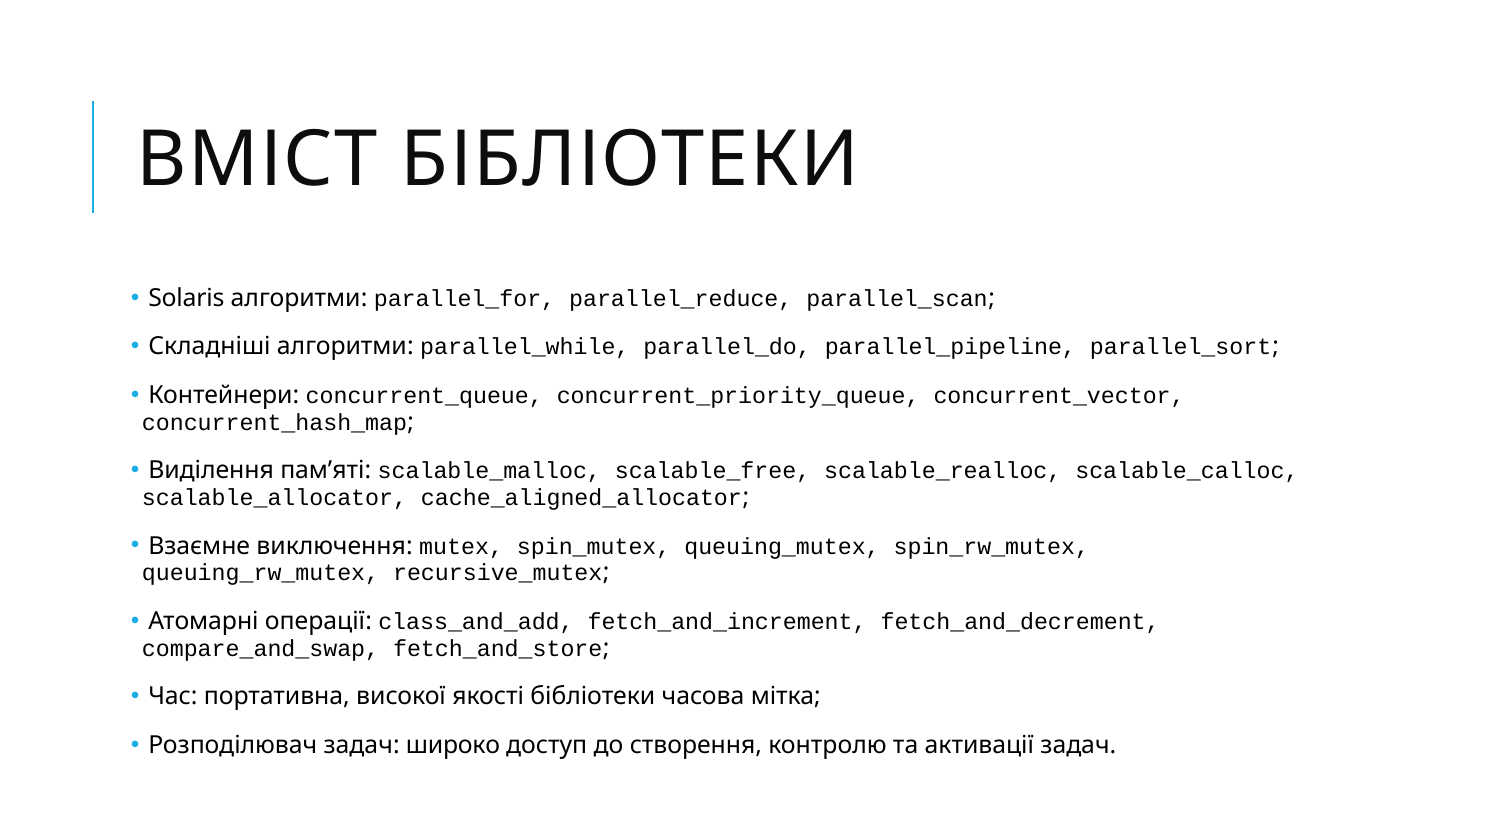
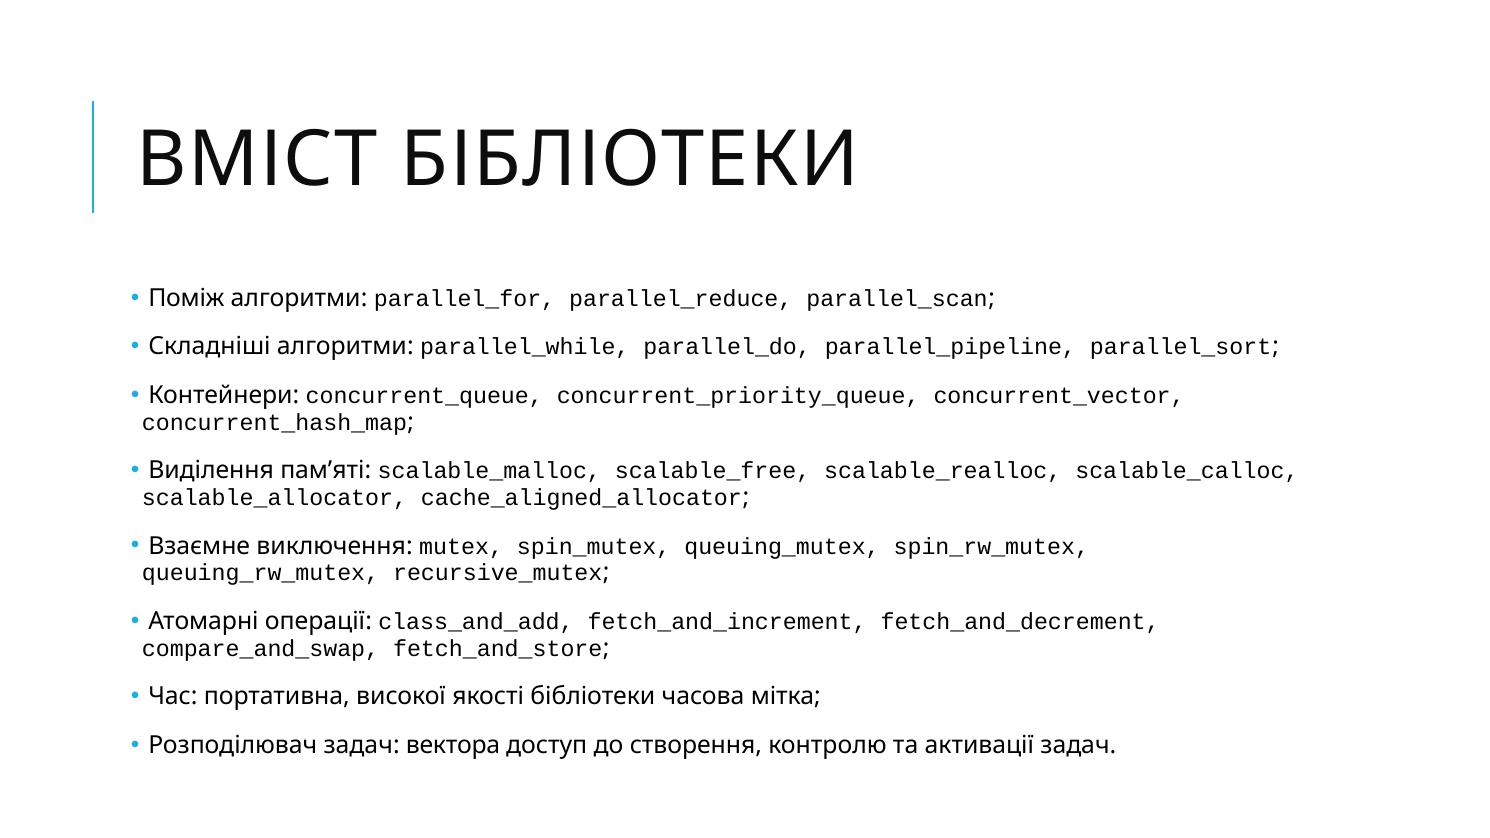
Solaris: Solaris -> Поміж (186, 298)
широко: широко -> вектора (453, 745)
